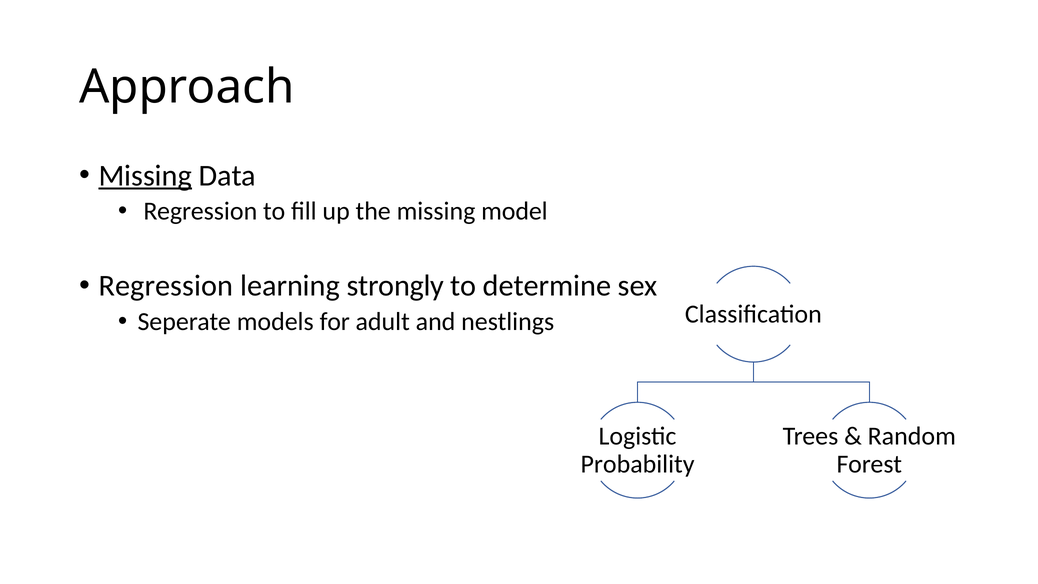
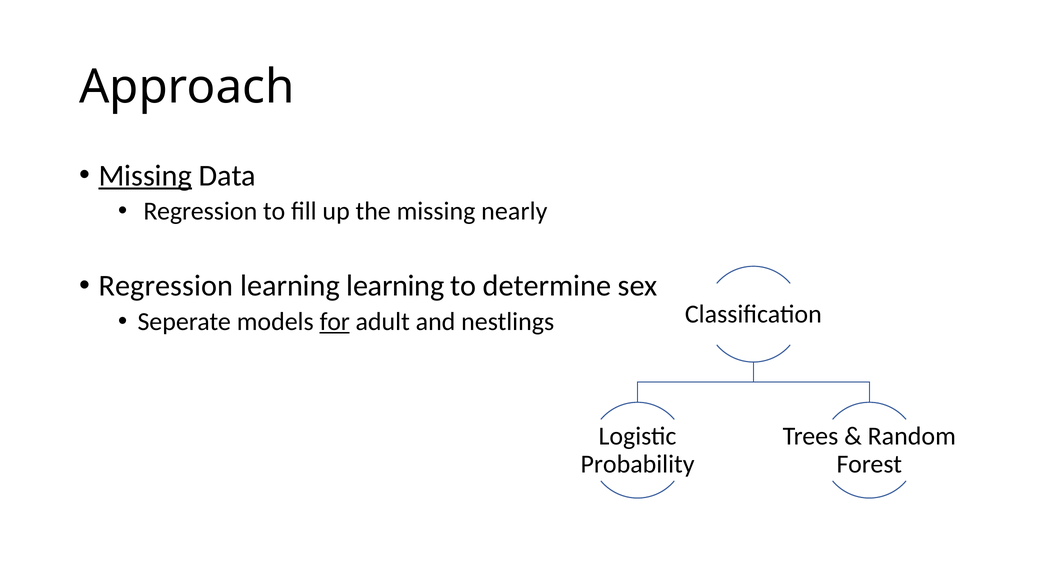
model: model -> nearly (514, 211)
learning strongly: strongly -> learning (395, 286)
for underline: none -> present (335, 322)
